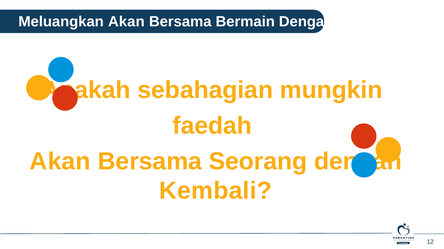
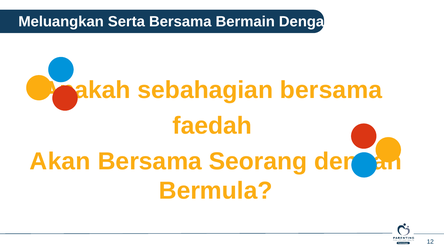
Meluangkan Akan: Akan -> Serta (126, 22)
sebahagian mungkin: mungkin -> bersama (331, 90)
Kembali: Kembali -> Bermula (216, 191)
